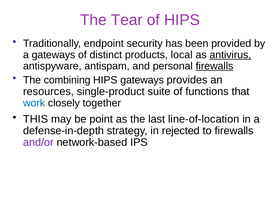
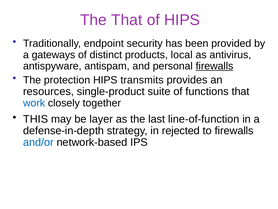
The Tear: Tear -> That (127, 20)
antivirus underline: present -> none (230, 55)
combining: combining -> protection (67, 80)
HIPS gateways: gateways -> transmits (142, 80)
point: point -> layer (101, 119)
line-of-location: line-of-location -> line-of-function (204, 119)
and/or colour: purple -> blue (38, 142)
